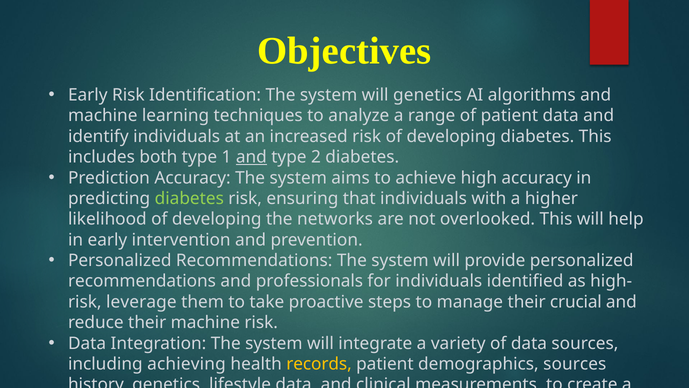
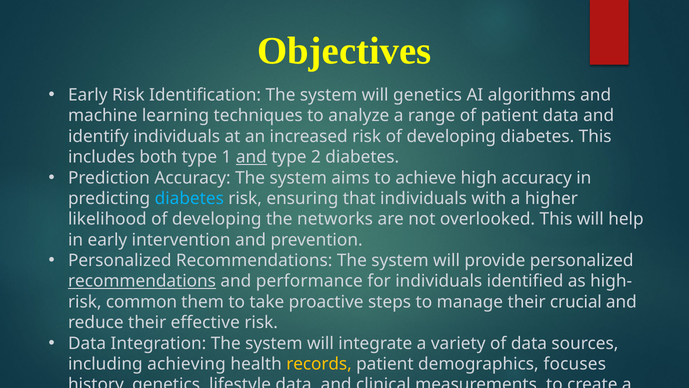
diabetes colour: light green -> light blue (189, 198)
recommendations underline: none -> present (142, 281)
professionals: professionals -> performance (309, 281)
leverage: leverage -> common (141, 302)
their machine: machine -> effective (205, 322)
demographics sources: sources -> focuses (575, 364)
